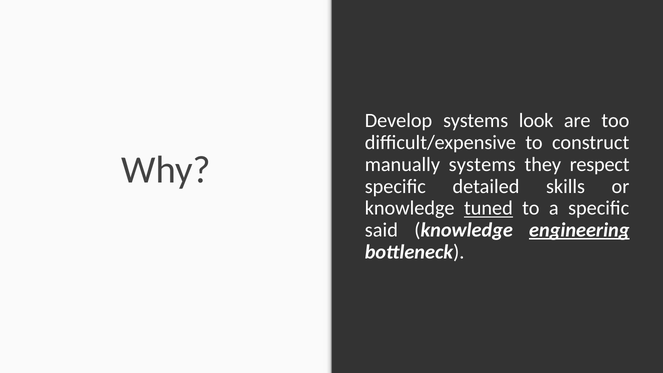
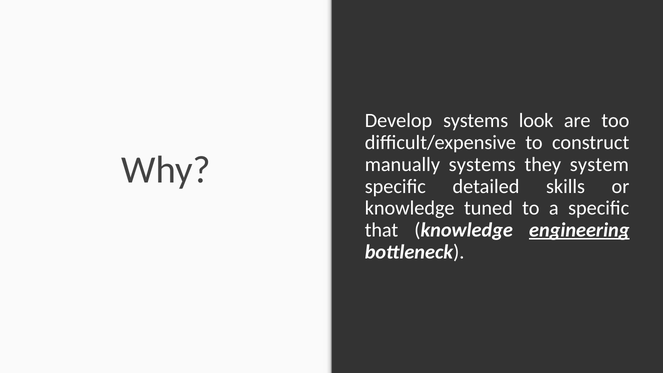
respect: respect -> system (599, 164)
tuned underline: present -> none (488, 208)
said: said -> that (382, 230)
